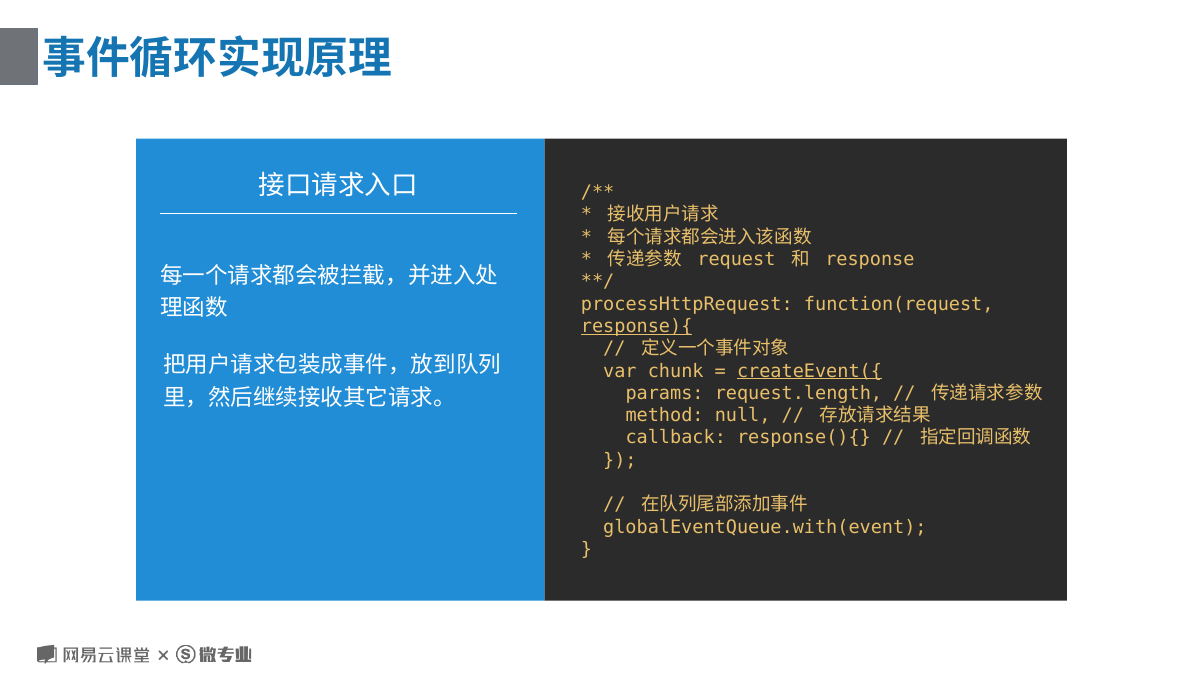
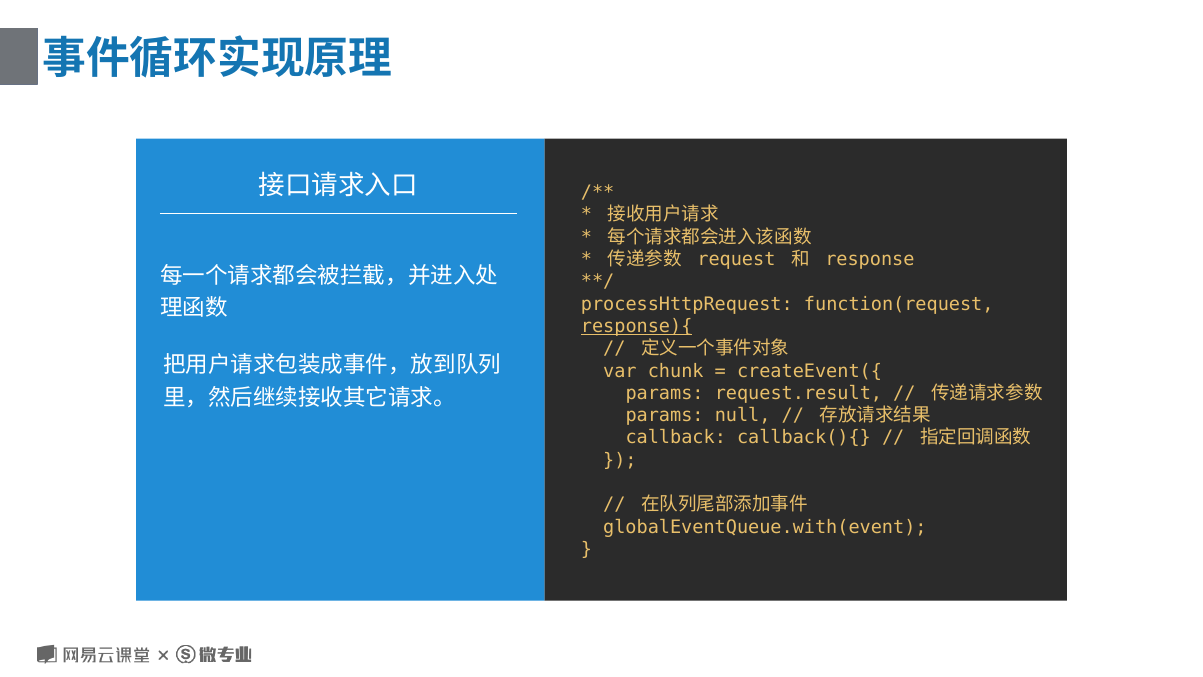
createEvent({ underline: present -> none (810, 371)
request.length: request.length -> request.result (798, 393)
method: method -> params (665, 415)
response(){: response(){ -> callback(){ (804, 438)
